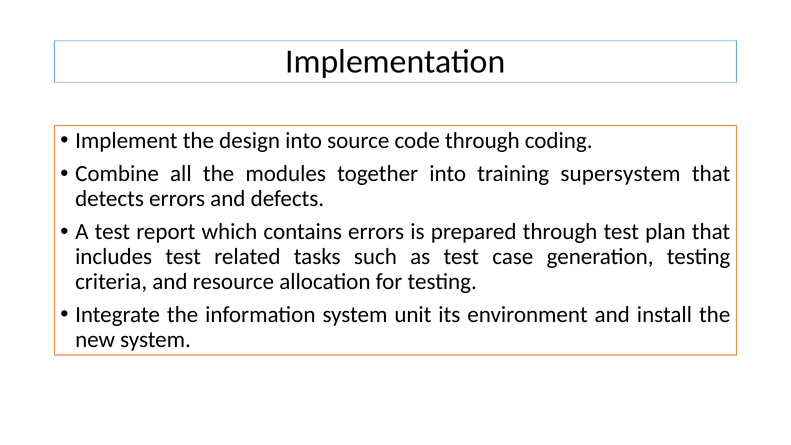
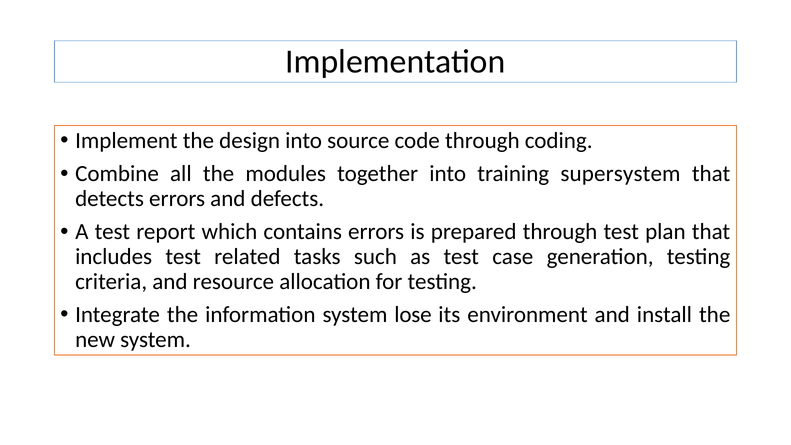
unit: unit -> lose (413, 315)
